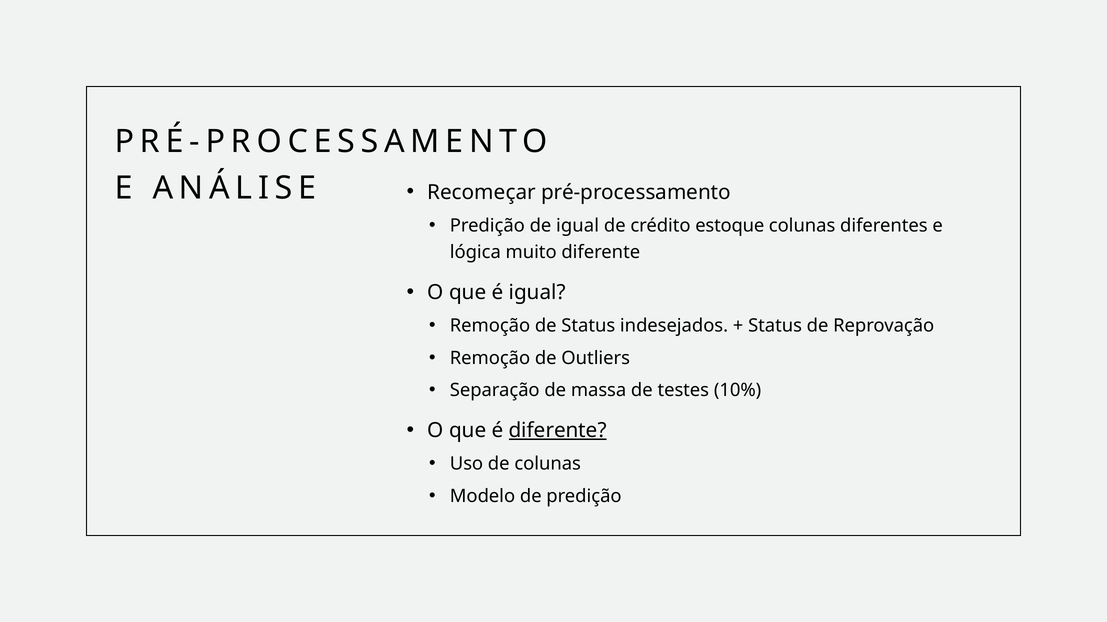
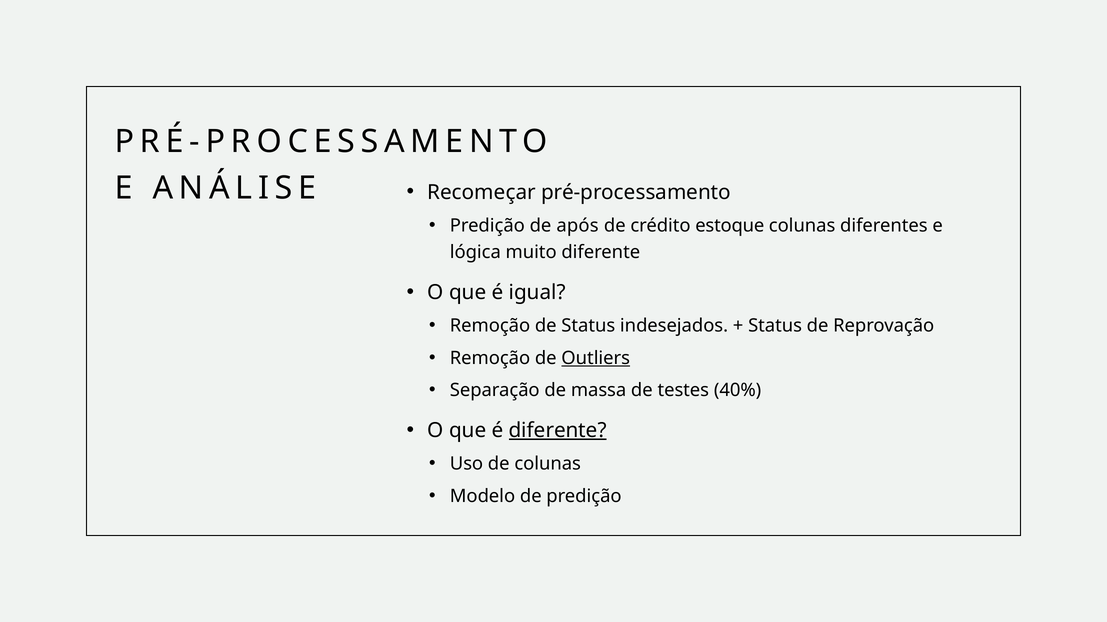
de igual: igual -> após (578, 226)
Outliers underline: none -> present (596, 358)
10%: 10% -> 40% (738, 391)
